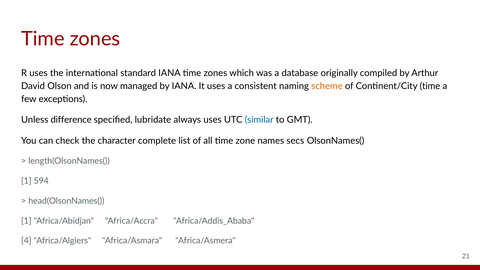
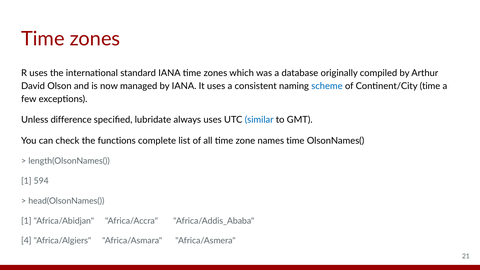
scheme colour: orange -> blue (327, 86)
character: character -> functions (117, 141)
names secs: secs -> time (295, 141)
